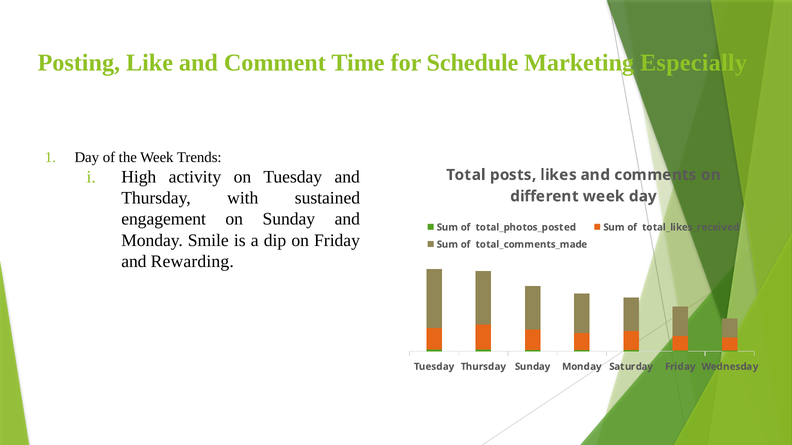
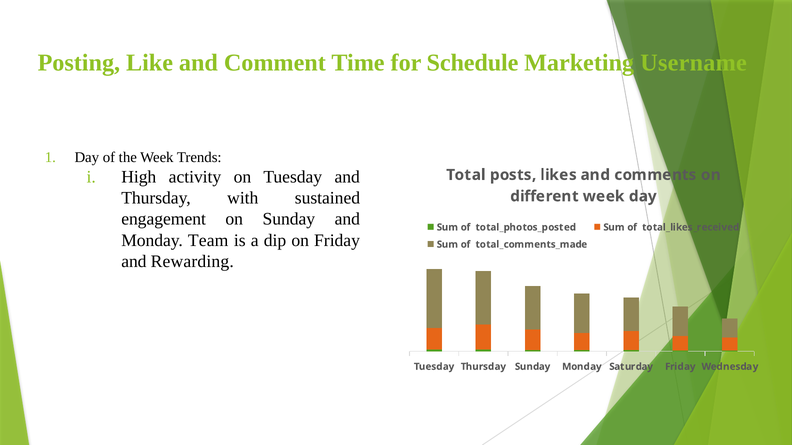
Especially: Especially -> Username (694, 63)
Smile: Smile -> Team (208, 241)
